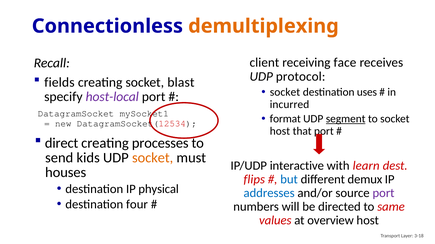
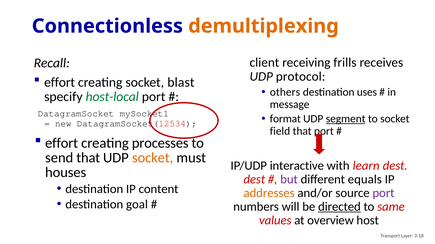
face: face -> frills (345, 63)
fields: fields -> effort (60, 82)
socket: socket -> others (285, 92)
host-local colour: purple -> green (112, 97)
incurred: incurred -> message (290, 105)
host: host -> field (280, 131)
direct: direct -> effort (62, 143)
send kids: kids -> that (88, 158)
flips: flips -> dest (254, 180)
but colour: blue -> purple (289, 180)
demux: demux -> equals (365, 180)
physical: physical -> content (159, 189)
addresses colour: blue -> orange (269, 194)
four: four -> goal (137, 205)
directed underline: none -> present (339, 207)
